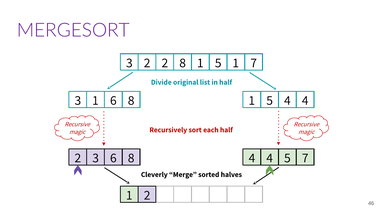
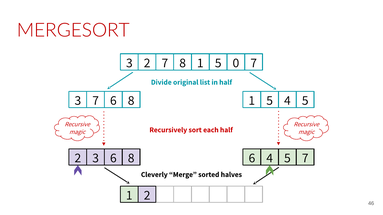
MERGESORT colour: purple -> red (73, 30)
2 2: 2 -> 7 (165, 63)
5 1: 1 -> 0 (236, 63)
3 1: 1 -> 7 (96, 101)
5 4 4: 4 -> 5 (305, 101)
8 4: 4 -> 6 (252, 158)
